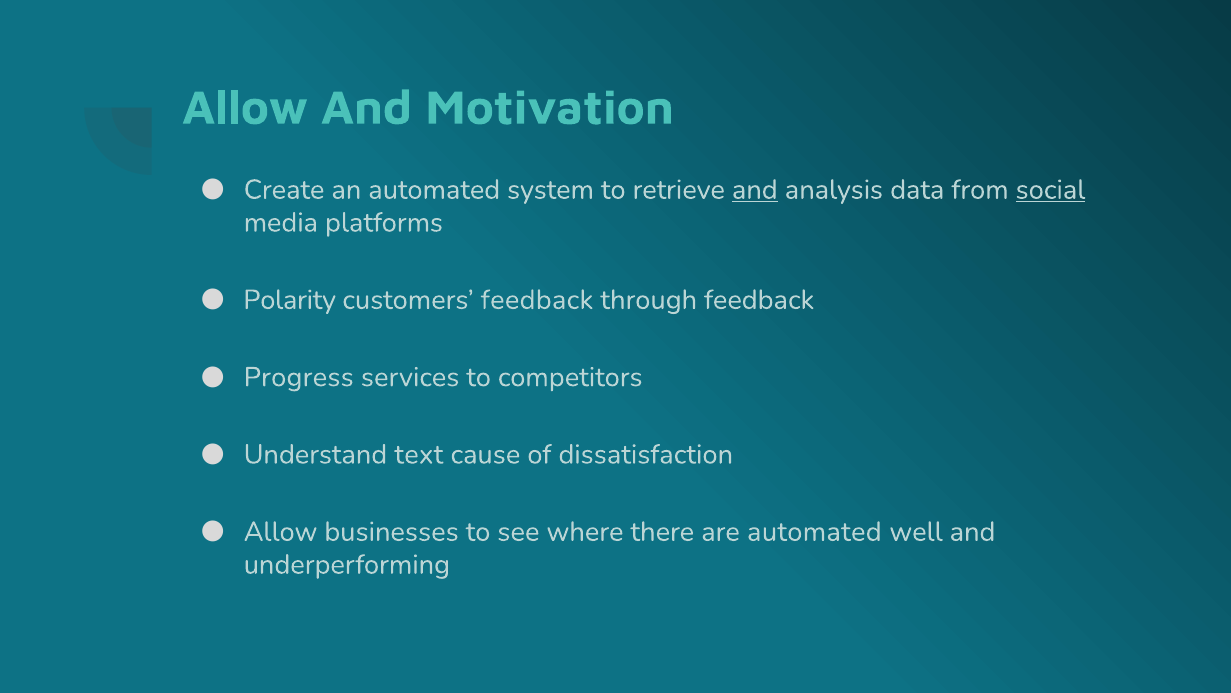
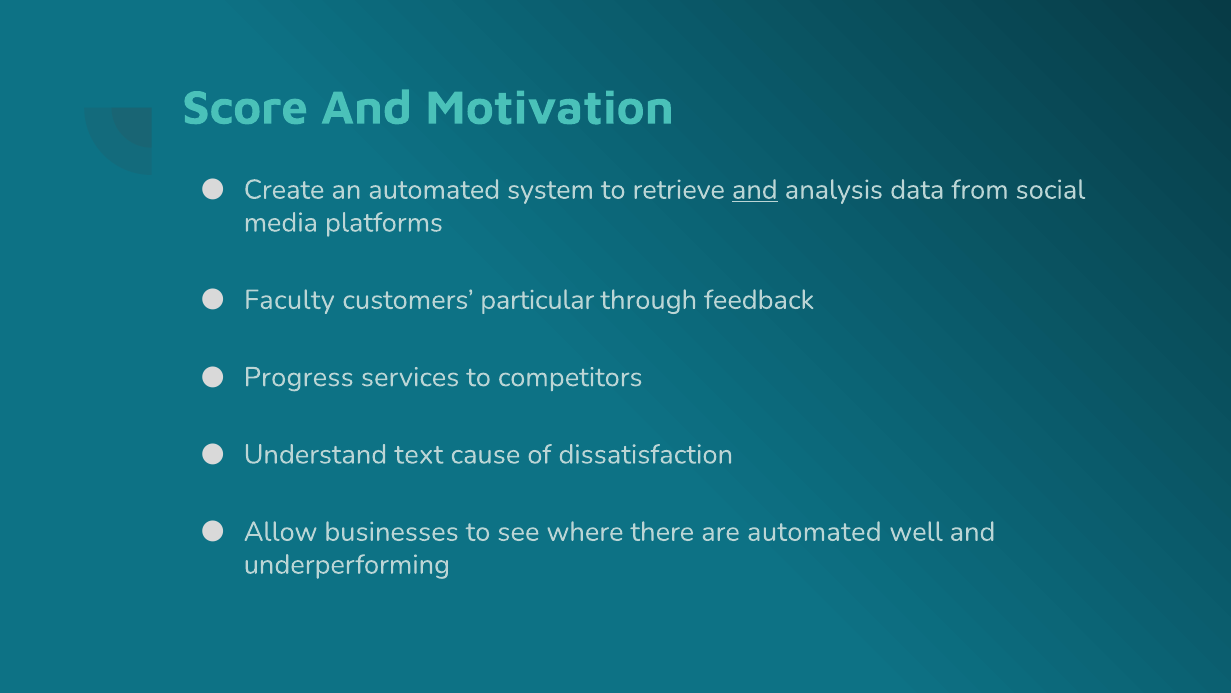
Allow: Allow -> Score (245, 108)
social underline: present -> none (1050, 190)
Polarity: Polarity -> Faculty (289, 300)
customers feedback: feedback -> particular (537, 300)
